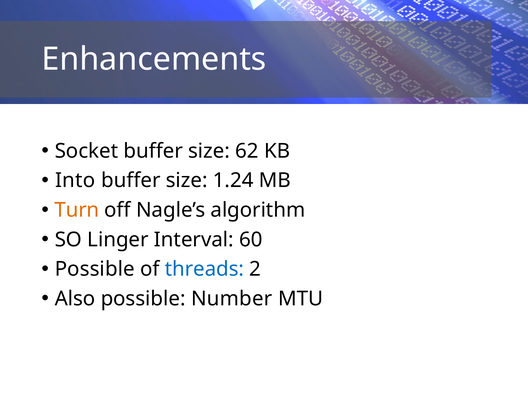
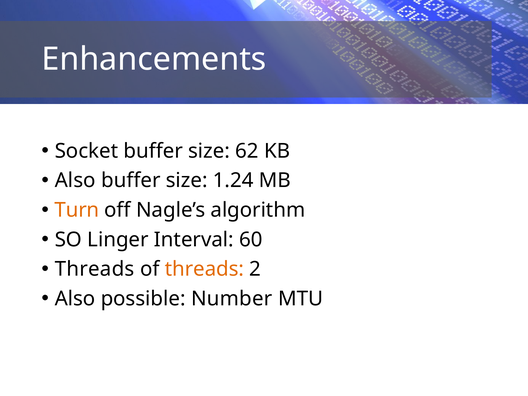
Into: Into -> Also (75, 181)
Possible: Possible -> Threads (95, 269)
threads colour: blue -> orange (204, 269)
